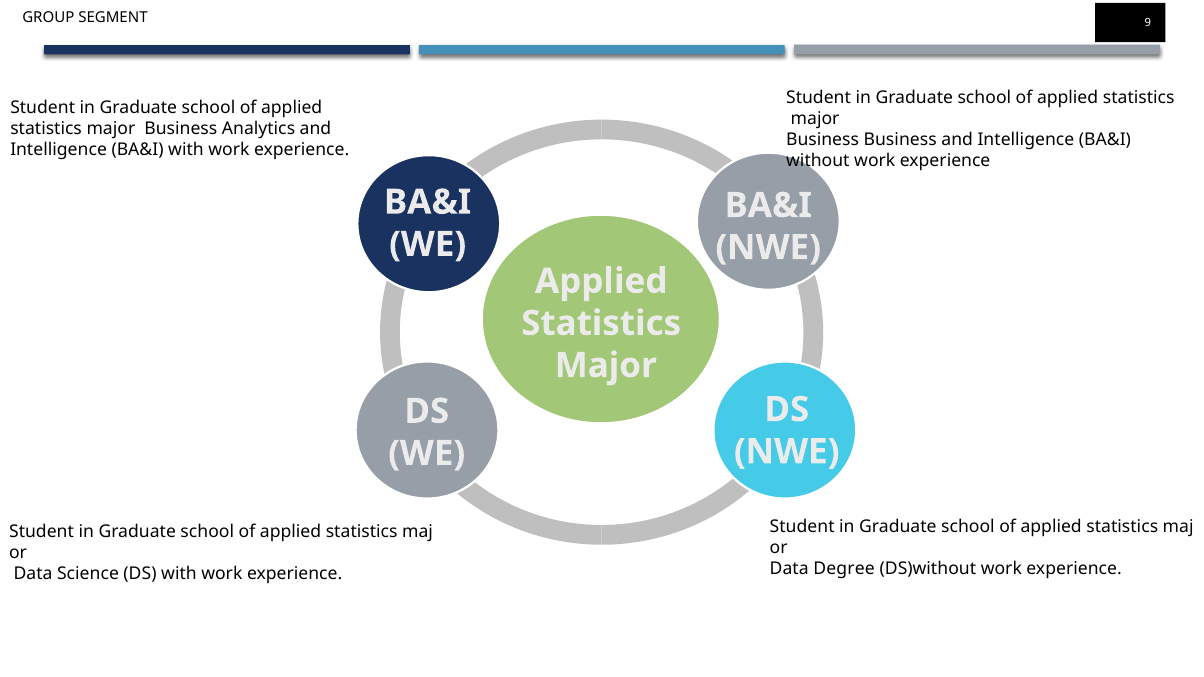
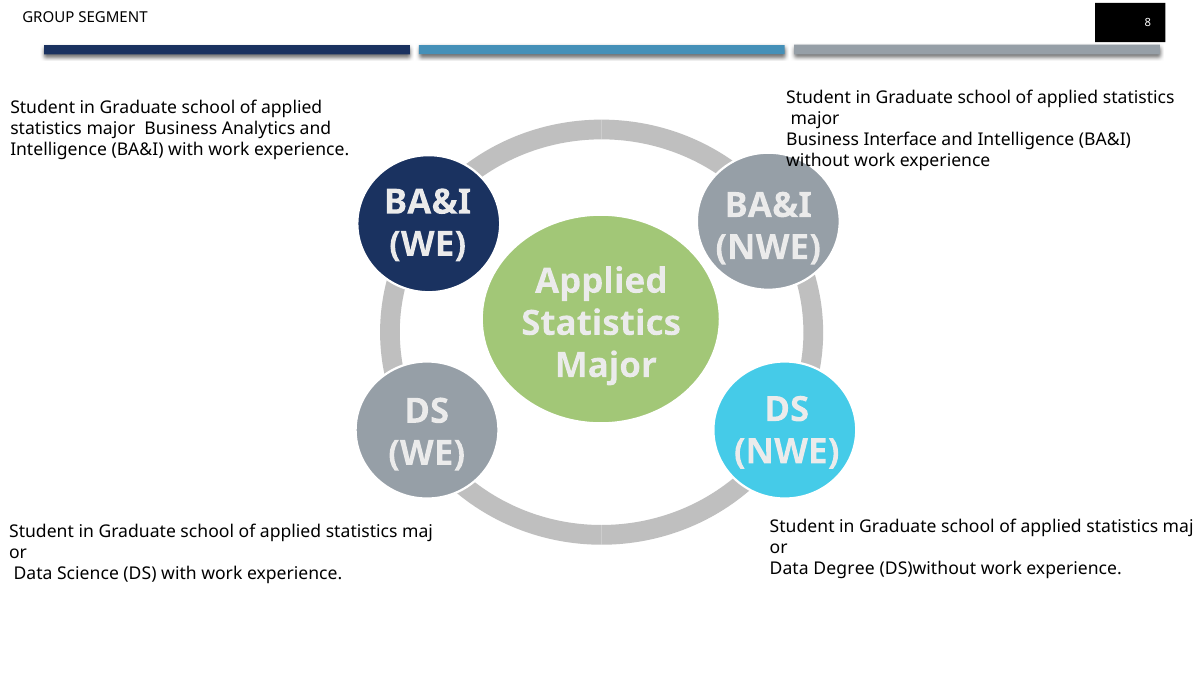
9: 9 -> 8 (1148, 23)
Business Business: Business -> Interface (900, 140)
